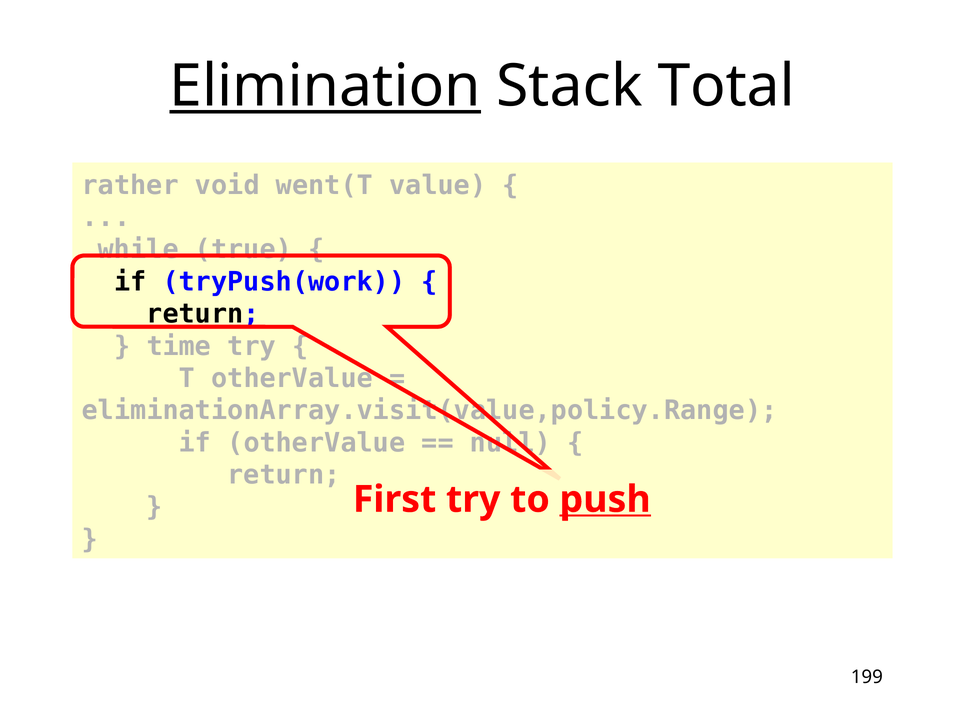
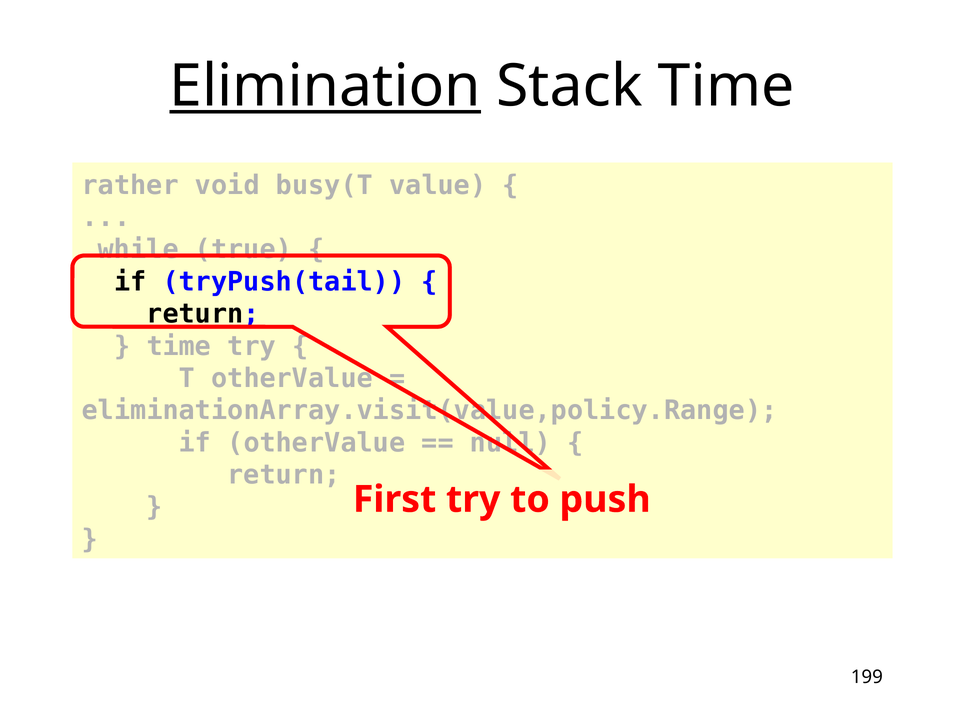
Stack Total: Total -> Time (726, 86)
went(T: went(T -> busy(T (324, 185)
tryPush(work: tryPush(work -> tryPush(tail (284, 282)
push underline: present -> none (605, 499)
